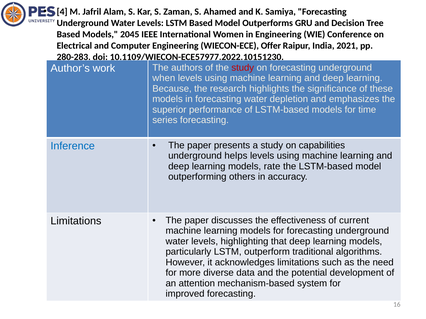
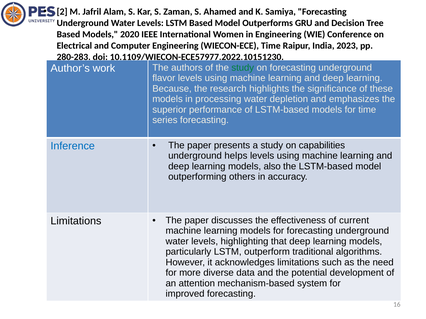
4: 4 -> 2 (62, 12)
2045: 2045 -> 2020 (130, 34)
WIECON-ECE Offer: Offer -> Time (271, 46)
2021: 2021 -> 2023 (347, 46)
study colour: red -> green (243, 68)
when: when -> flavor (164, 78)
in forecasting: forecasting -> processing (218, 99)
rate: rate -> also (272, 167)
